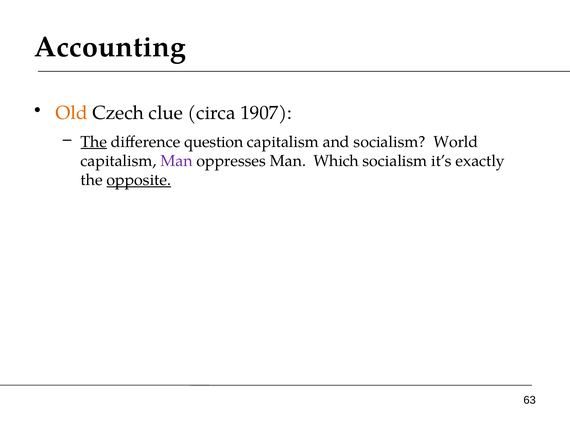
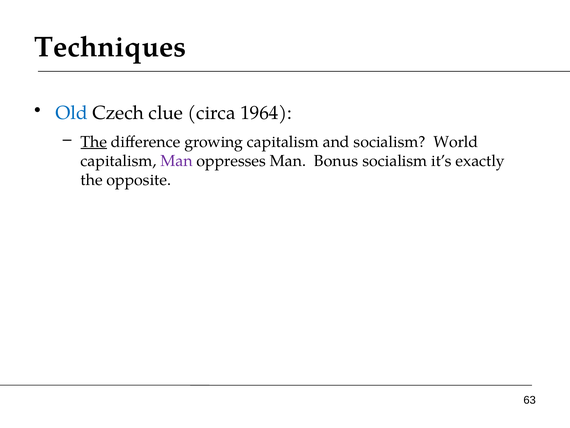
Accounting: Accounting -> Techniques (110, 47)
Old colour: orange -> blue (72, 113)
1907: 1907 -> 1964 (266, 113)
question: question -> growing (214, 142)
Which: Which -> Bonus (336, 161)
opposite underline: present -> none (139, 180)
